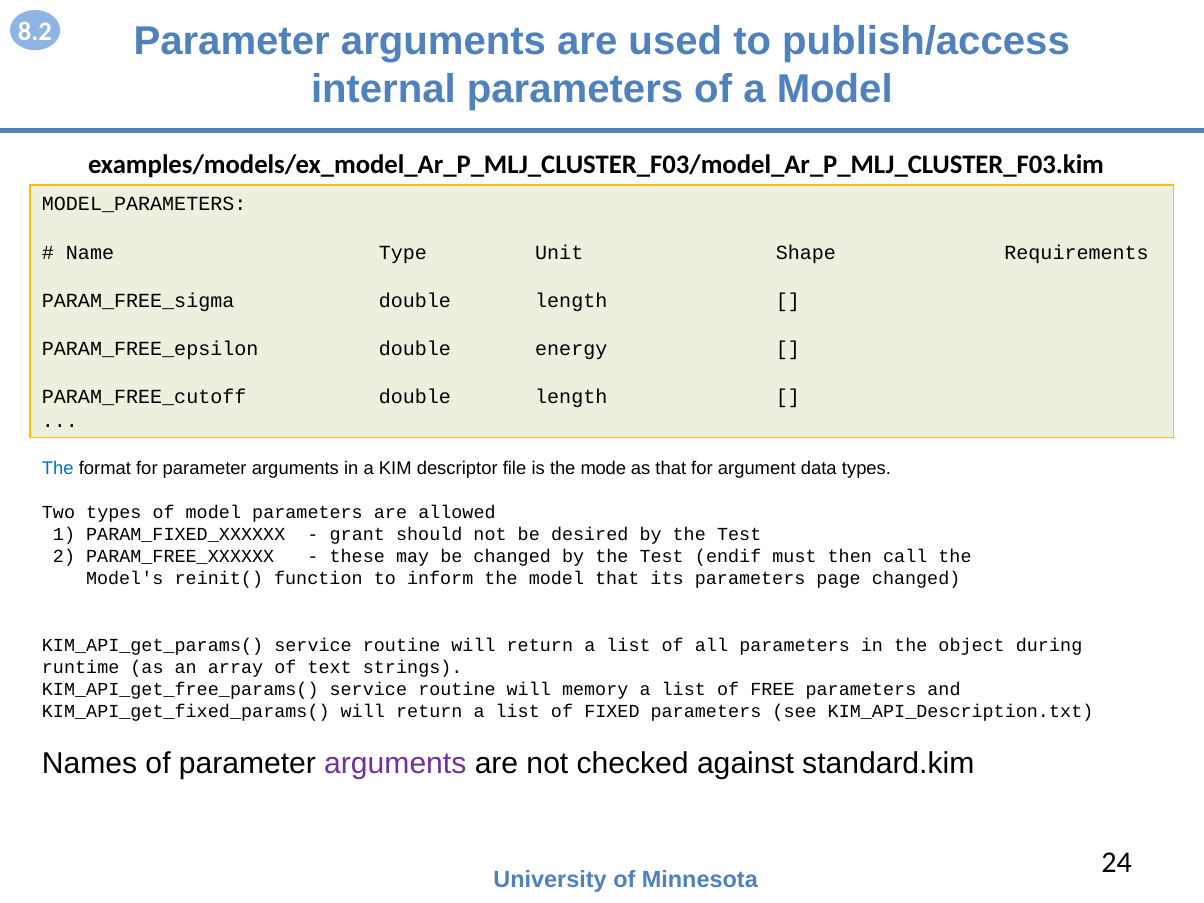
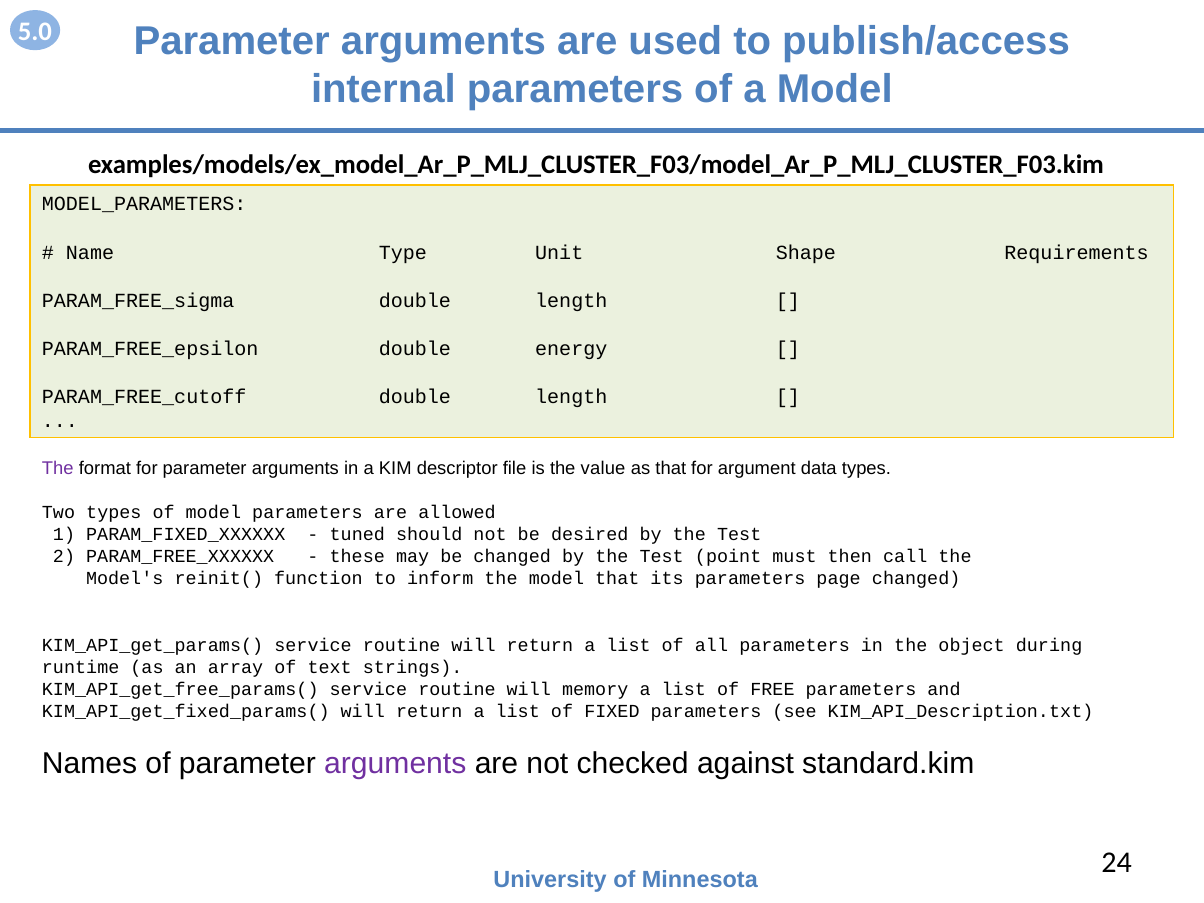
8.2: 8.2 -> 5.0 (35, 32)
The colour: blue -> purple (58, 468)
mode: mode -> value (603, 468)
grant: grant -> tuned (357, 535)
endif: endif -> point (728, 557)
